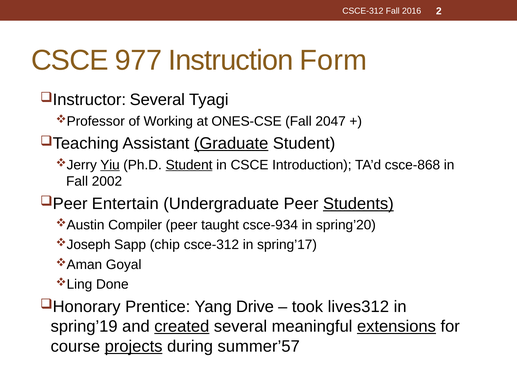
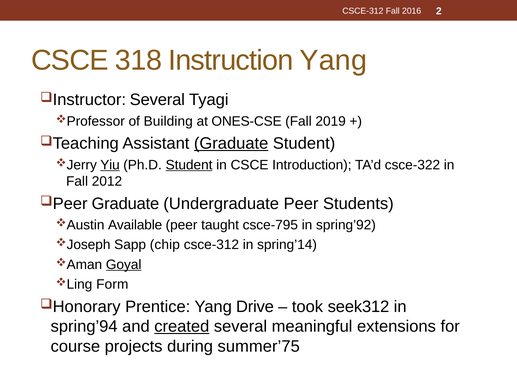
977: 977 -> 318 (138, 60)
Instruction Form: Form -> Yang (333, 60)
Working: Working -> Building (168, 121)
2047: 2047 -> 2019 (331, 121)
csce-868: csce-868 -> csce-322 (412, 165)
2002: 2002 -> 2012 (107, 181)
Entertain: Entertain -> Graduate (125, 203)
Students underline: present -> none (358, 203)
Compiler: Compiler -> Available (135, 225)
csce-934: csce-934 -> csce-795 (270, 225)
spring’20: spring’20 -> spring’92 (346, 225)
spring’17: spring’17 -> spring’14 (287, 245)
Goyal underline: none -> present (124, 264)
Done: Done -> Form (112, 284)
lives312: lives312 -> seek312 (358, 307)
spring’19: spring’19 -> spring’94 (84, 326)
extensions underline: present -> none (396, 326)
projects underline: present -> none (134, 346)
summer’57: summer’57 -> summer’75 (259, 346)
